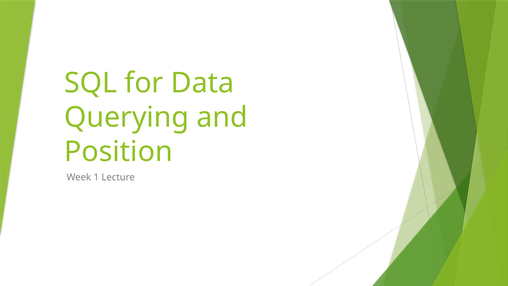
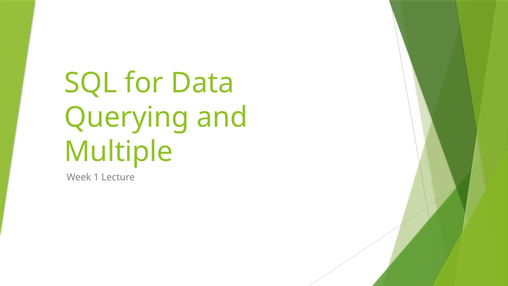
Position: Position -> Multiple (119, 152)
